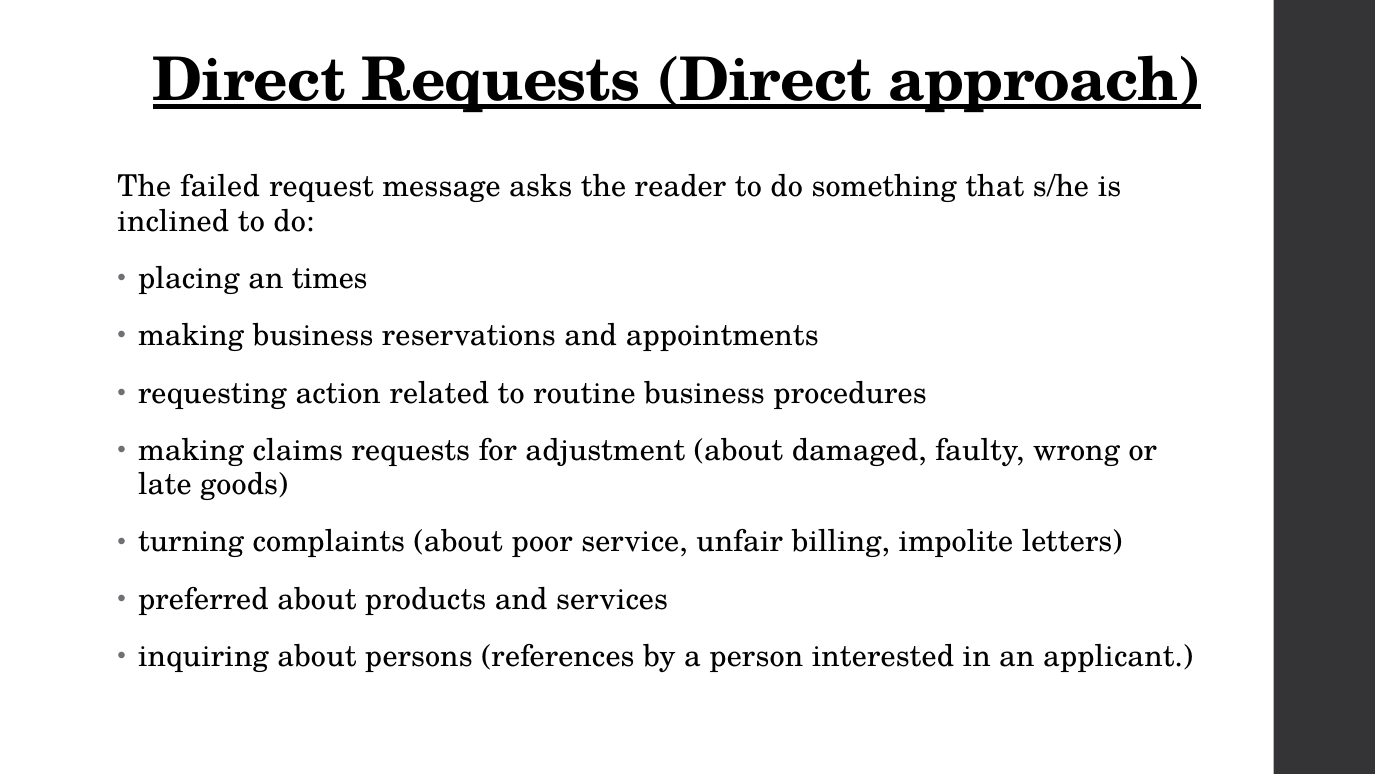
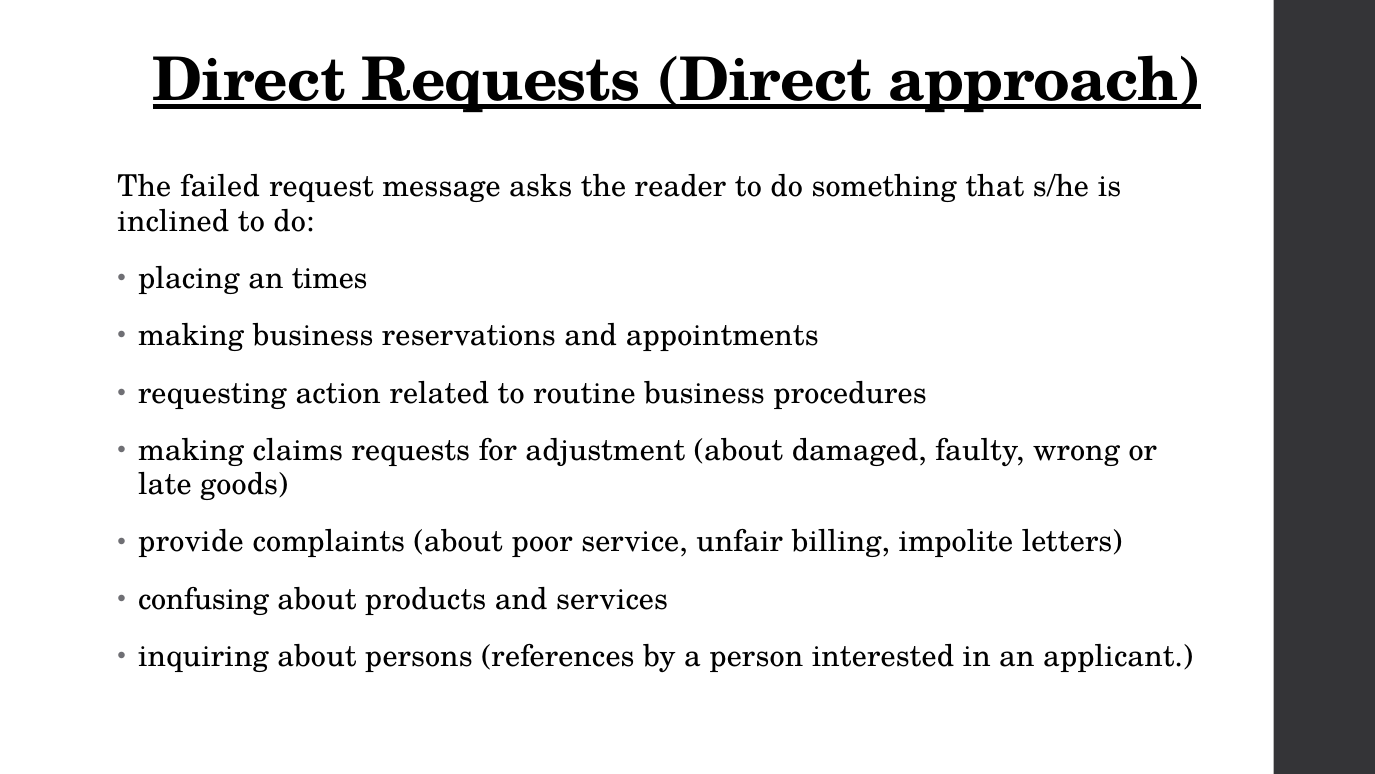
turning: turning -> provide (191, 542)
preferred: preferred -> confusing (204, 599)
